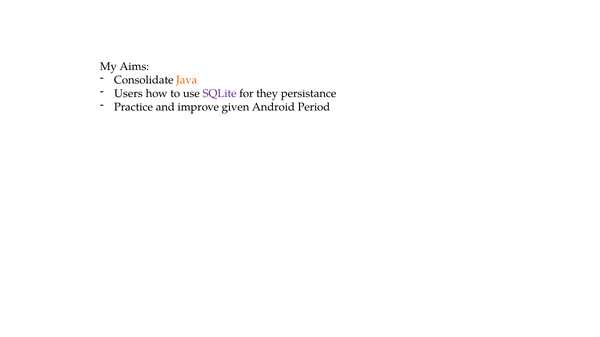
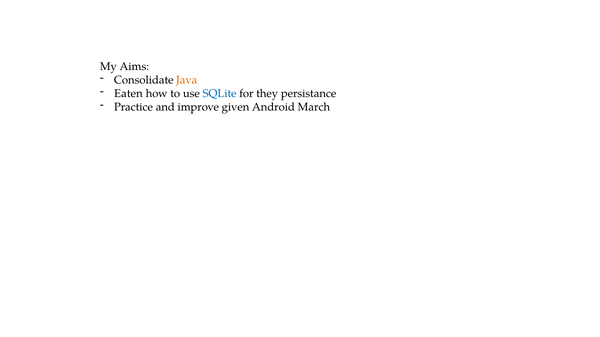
Users: Users -> Eaten (128, 93)
SQLite colour: purple -> blue (220, 93)
Period: Period -> March (314, 107)
